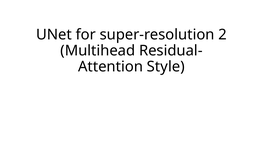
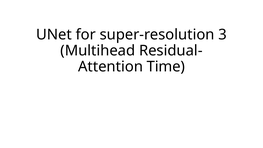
2: 2 -> 3 (223, 35)
Style: Style -> Time (166, 67)
